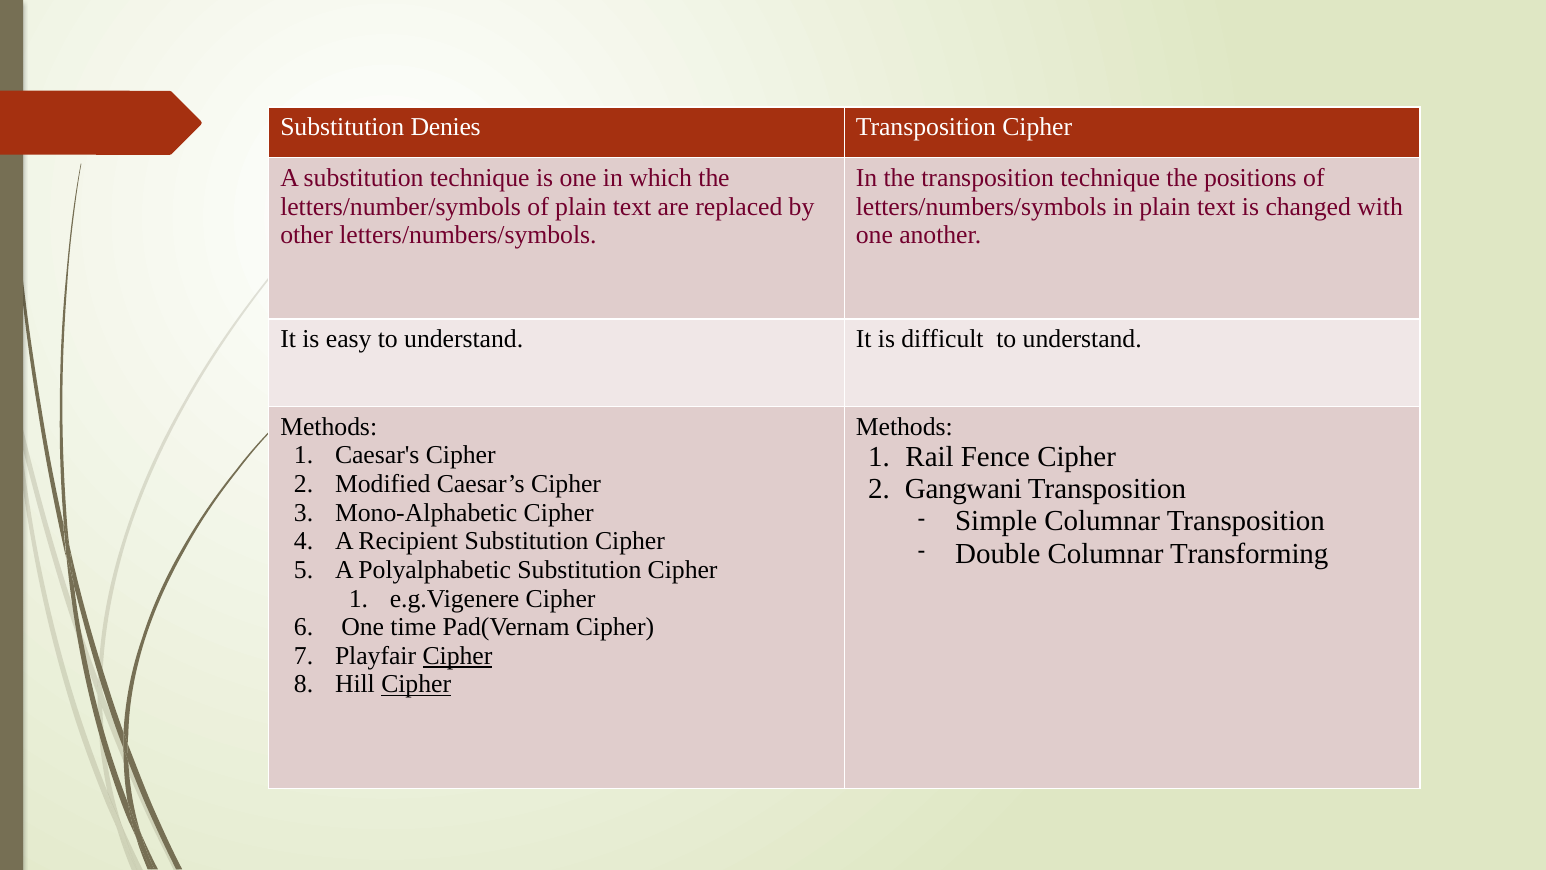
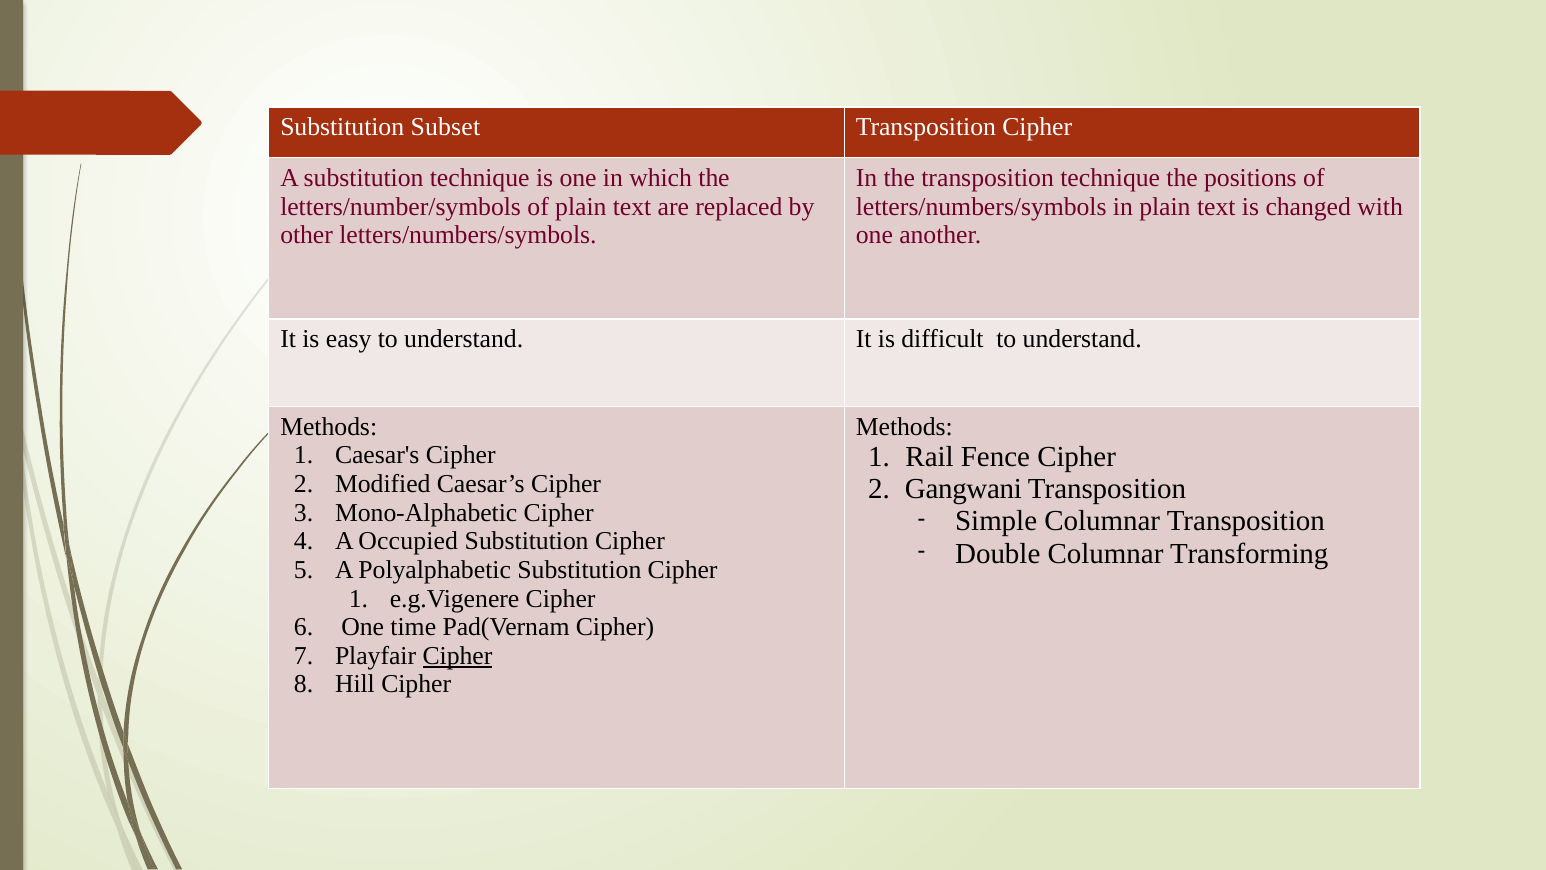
Denies: Denies -> Subset (445, 127)
Recipient: Recipient -> Occupied (408, 541)
Cipher underline: present -> none (416, 684)
